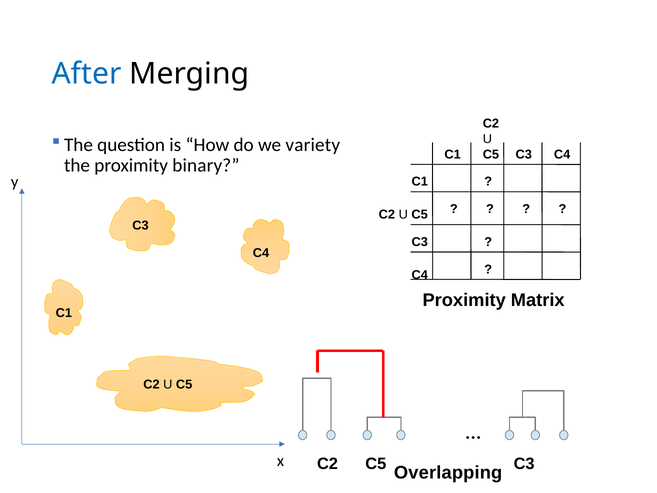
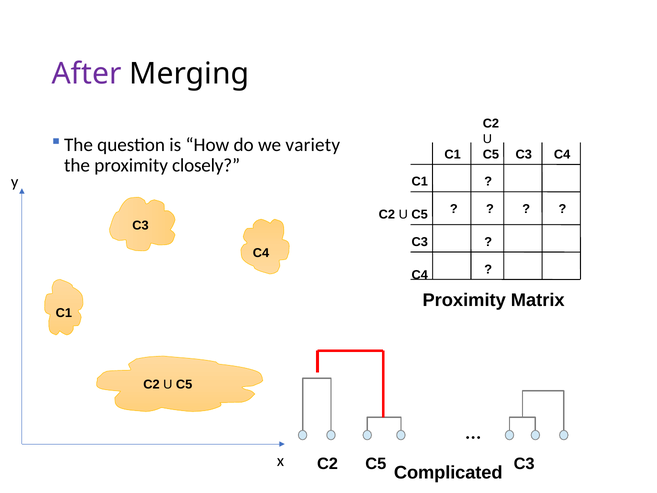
After colour: blue -> purple (87, 74)
binary: binary -> closely (206, 165)
Overlapping: Overlapping -> Complicated (448, 473)
